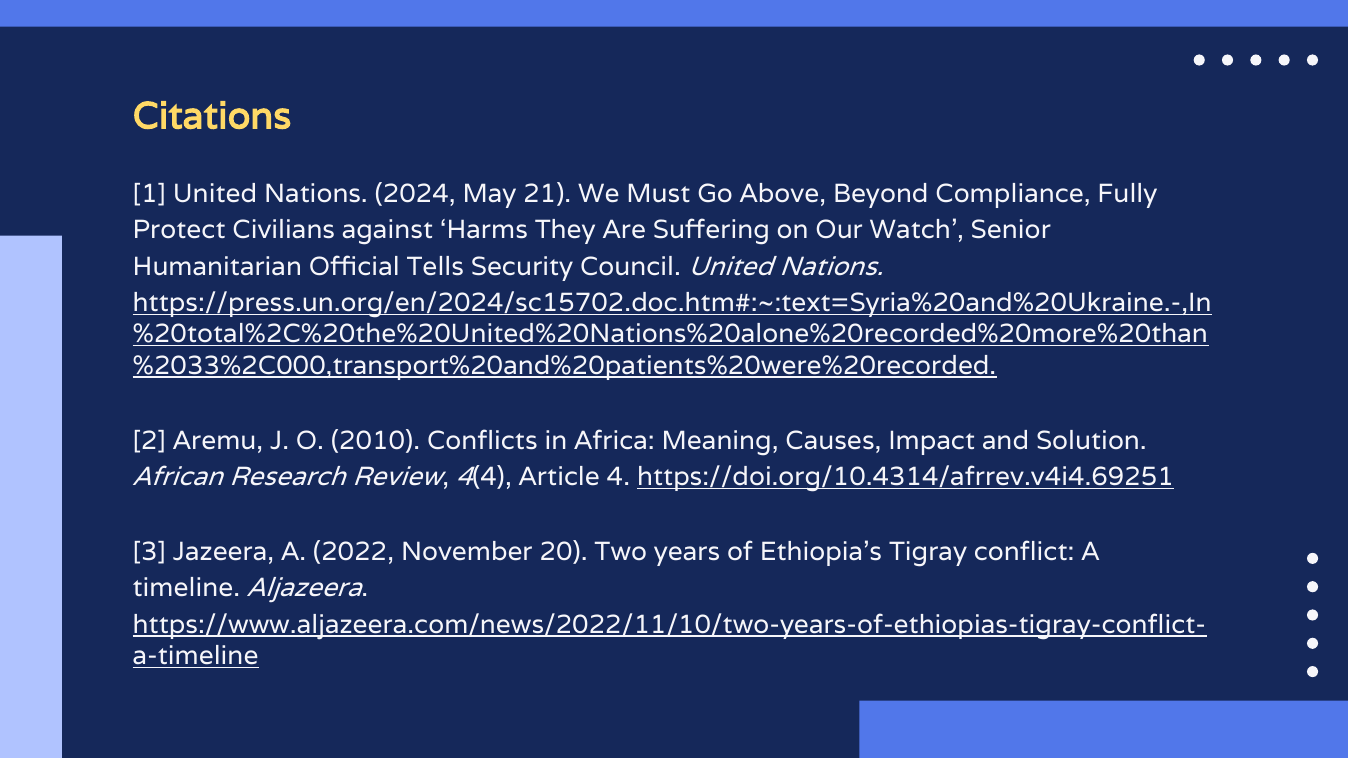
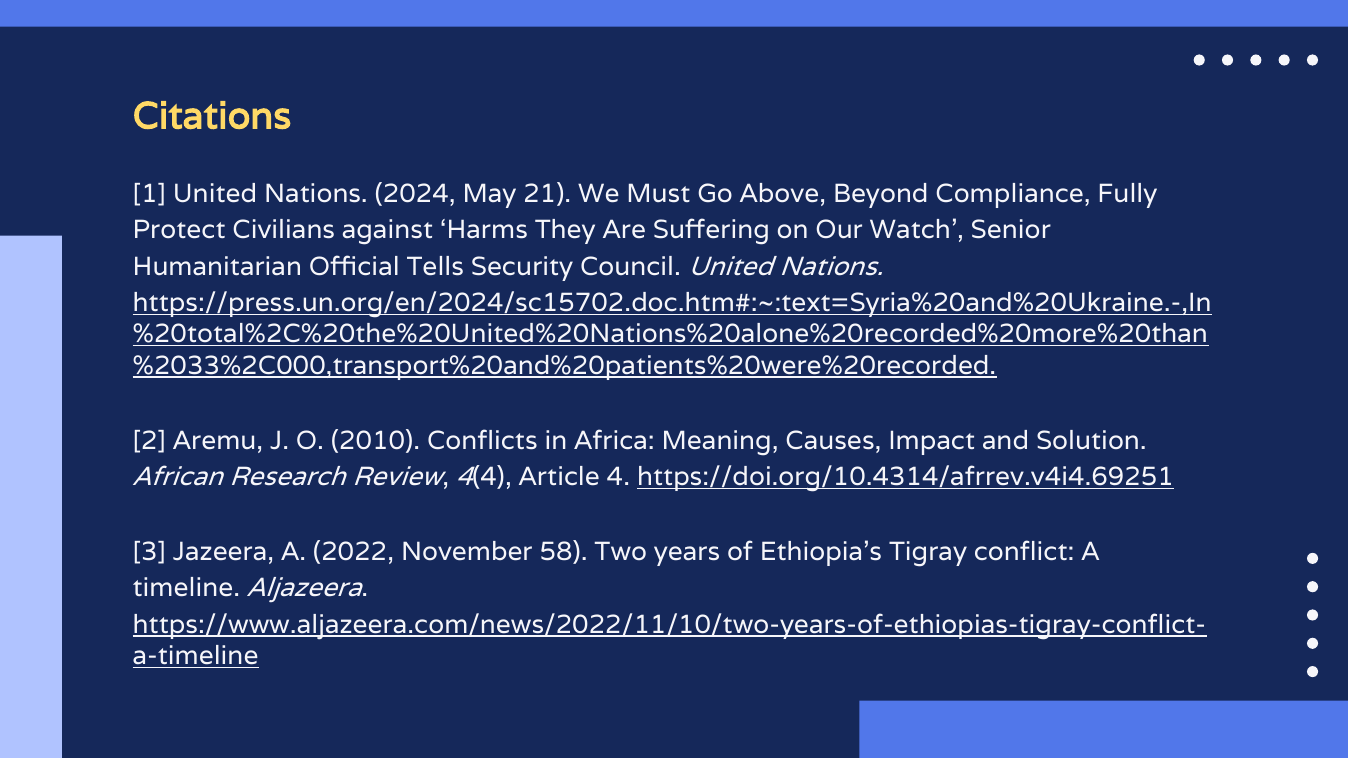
20: 20 -> 58 (564, 552)
